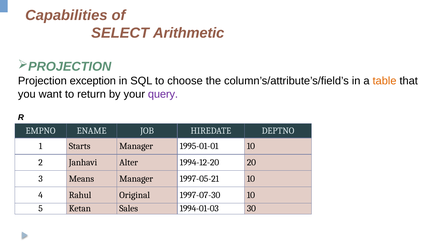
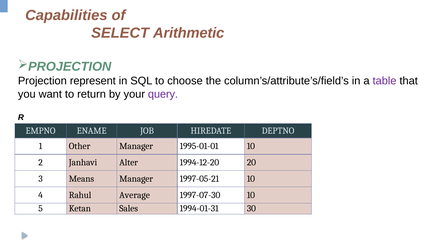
exception: exception -> represent (93, 81)
table colour: orange -> purple (385, 81)
Starts: Starts -> Other (80, 146)
Original: Original -> Average (135, 195)
1994-01-03: 1994-01-03 -> 1994-01-31 (199, 209)
